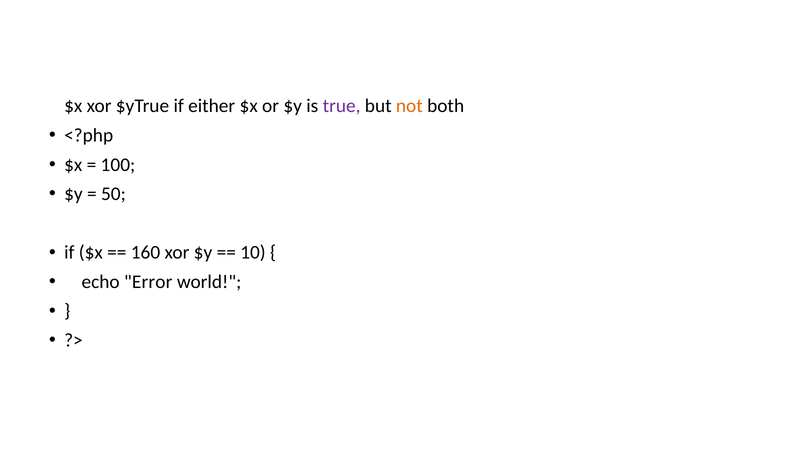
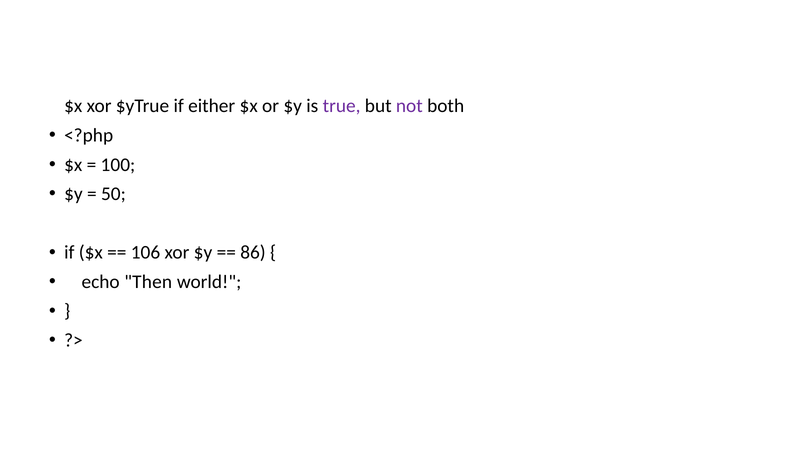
not colour: orange -> purple (409, 106)
160: 160 -> 106 (145, 252)
10: 10 -> 86 (253, 252)
Error: Error -> Then (148, 282)
